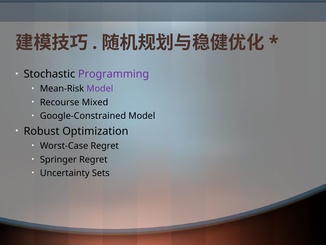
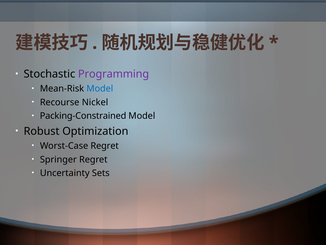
Model colour: purple -> blue (100, 89)
Mixed: Mixed -> Nickel (95, 102)
Google-Constrained: Google-Constrained -> Packing-Constrained (83, 116)
